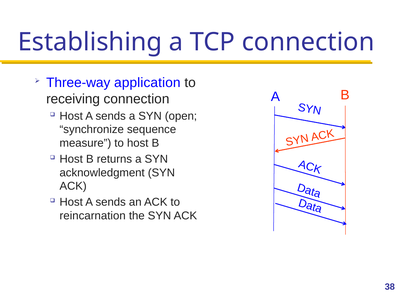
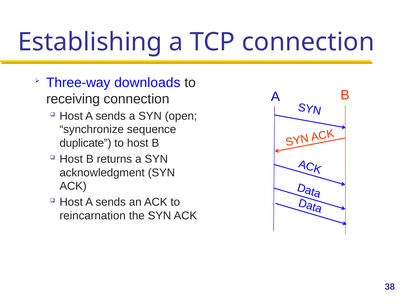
application: application -> downloads (147, 83)
measure: measure -> duplicate (85, 143)
